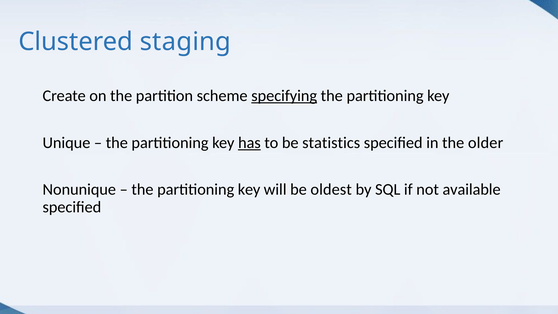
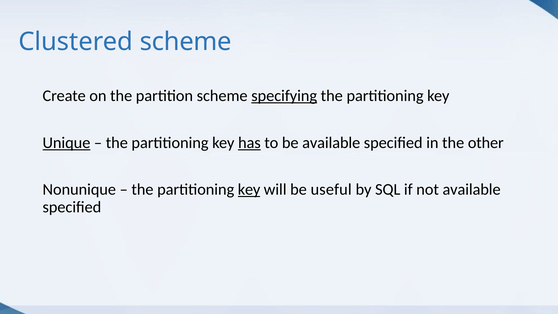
Clustered staging: staging -> scheme (186, 42)
Unique underline: none -> present (66, 143)
be statistics: statistics -> available (331, 143)
older: older -> other (486, 143)
key underline: none -> present (249, 189)
oldest: oldest -> useful (331, 189)
